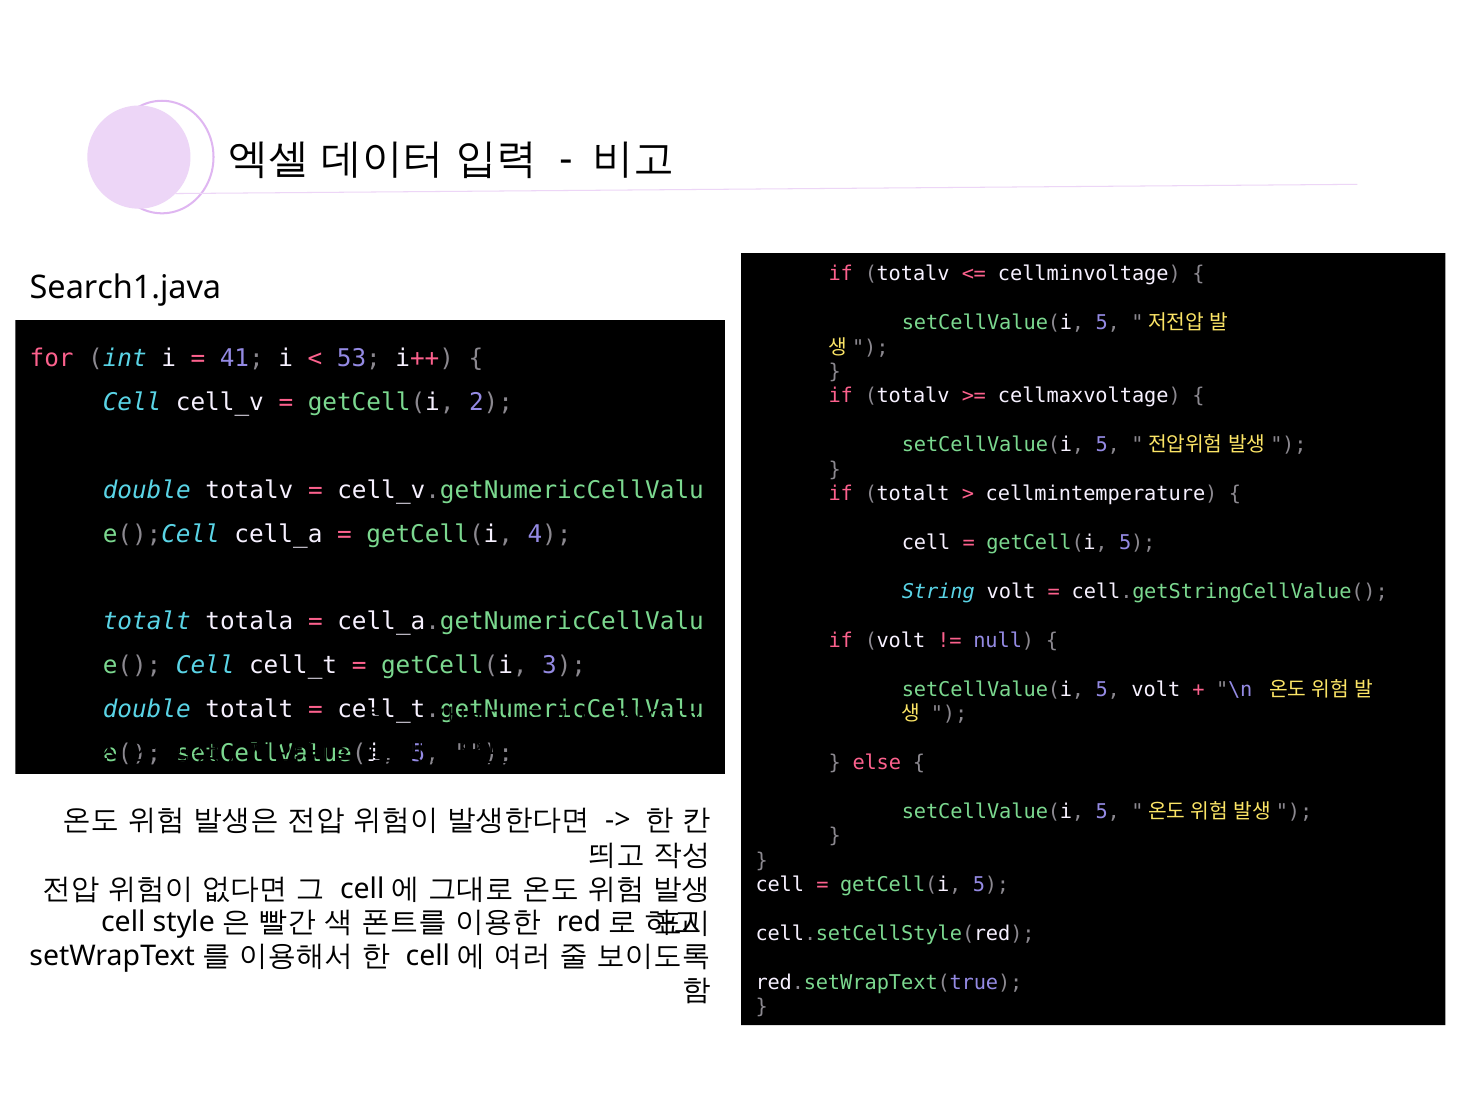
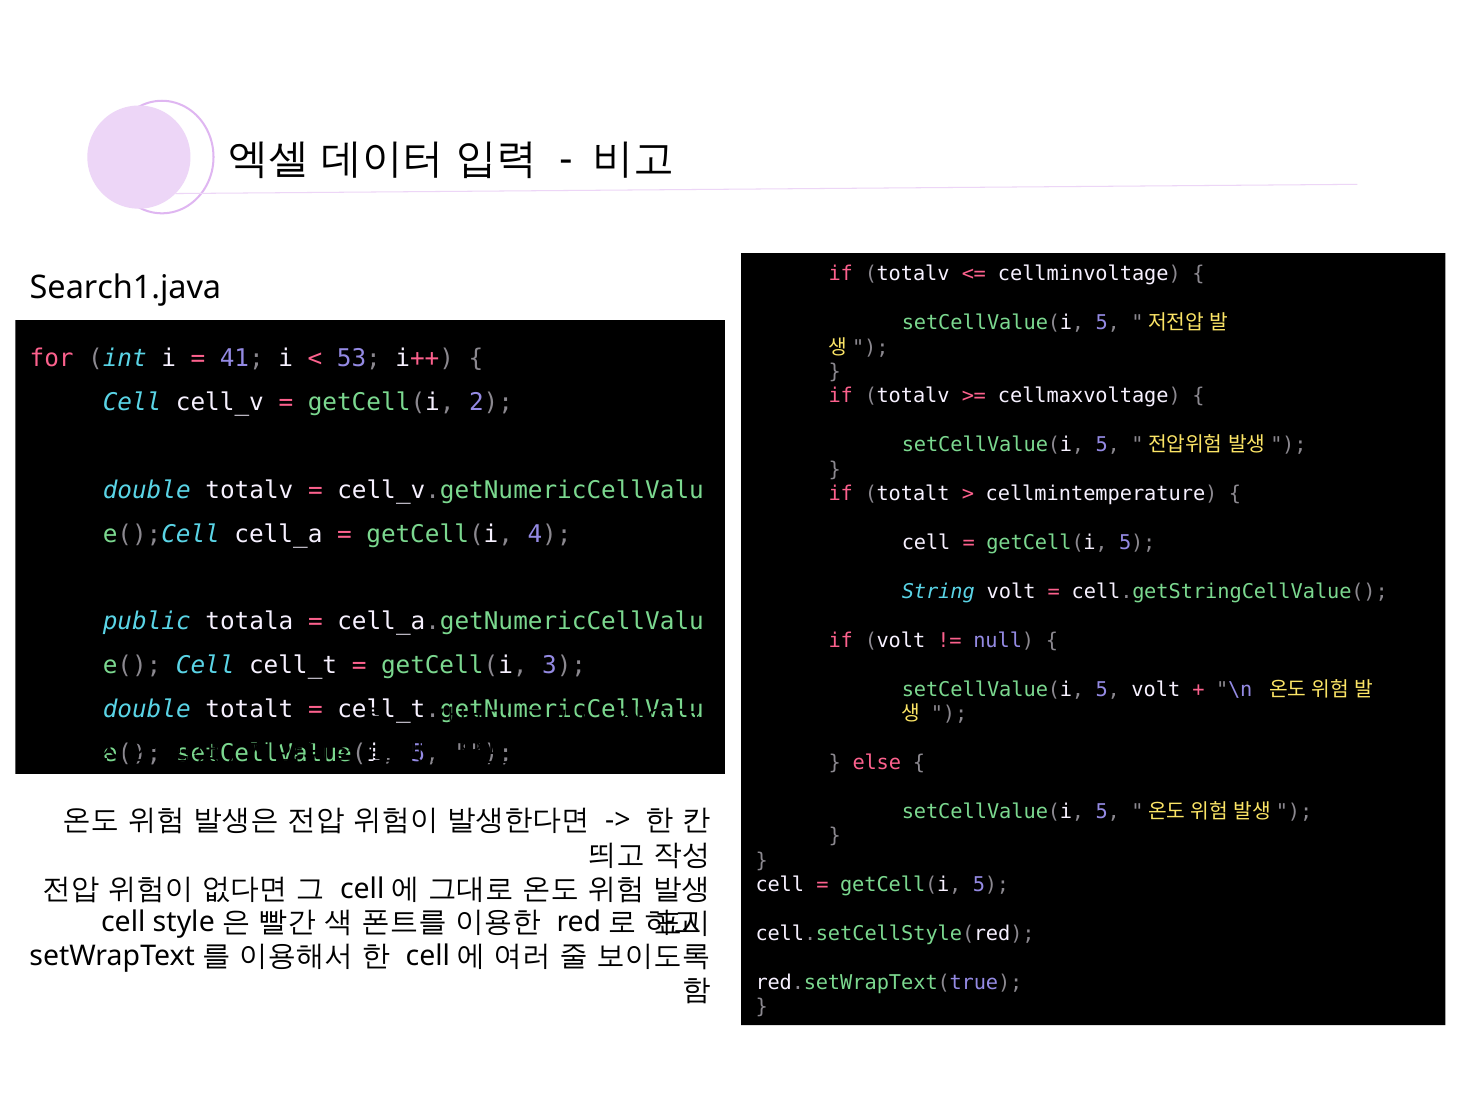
totalt: totalt -> public (147, 622)
